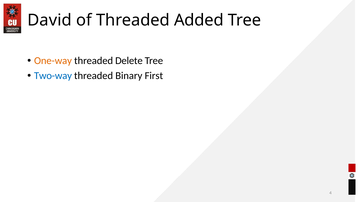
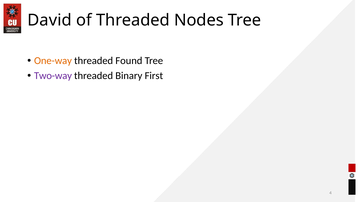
Added: Added -> Nodes (199, 20)
Delete: Delete -> Found (129, 61)
Two-way colour: blue -> purple (53, 76)
